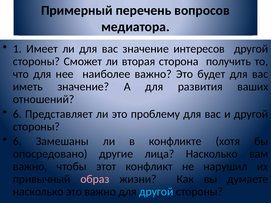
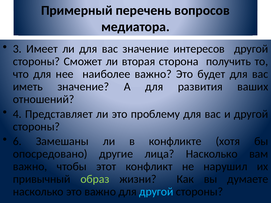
1: 1 -> 3 (17, 49)
6: 6 -> 4 (17, 114)
образ colour: pink -> light green (95, 179)
